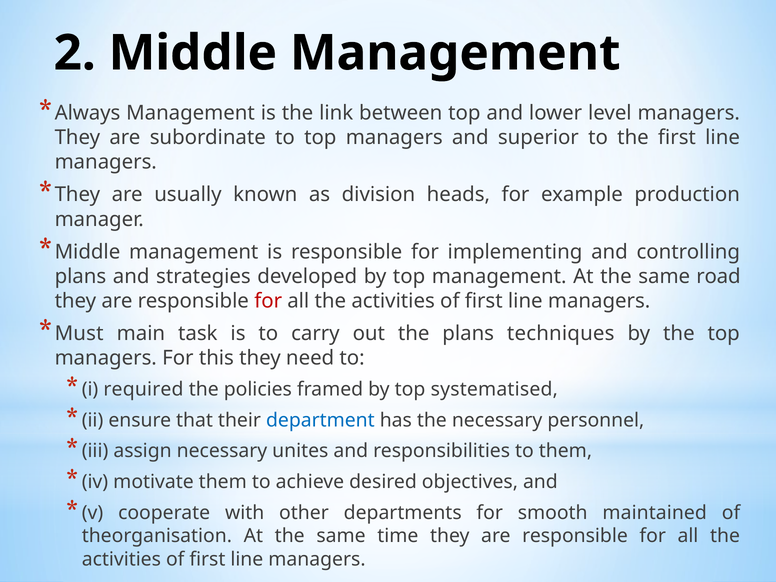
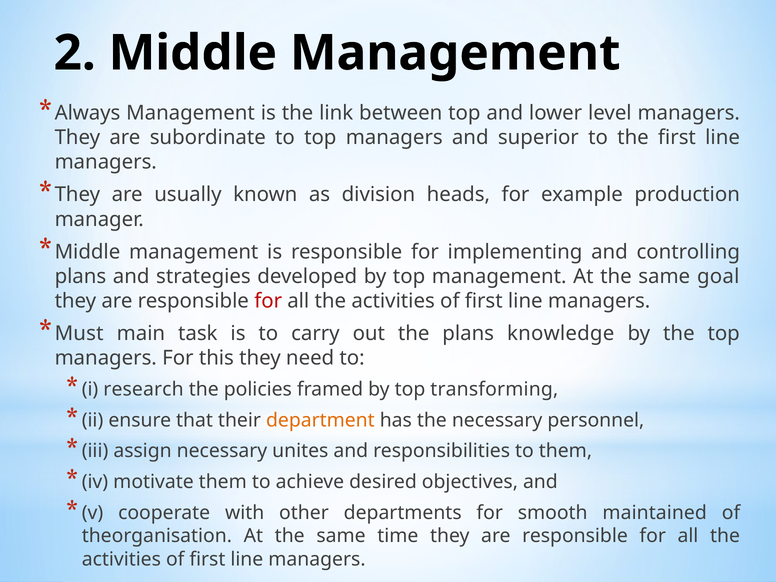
road: road -> goal (718, 276)
techniques: techniques -> knowledge (561, 333)
required: required -> research (144, 389)
systematised: systematised -> transforming (494, 389)
department colour: blue -> orange (320, 420)
